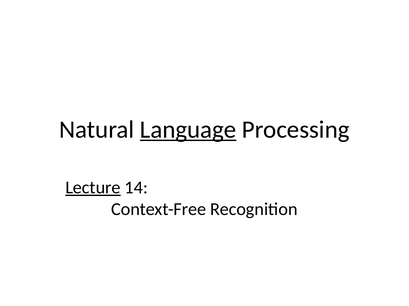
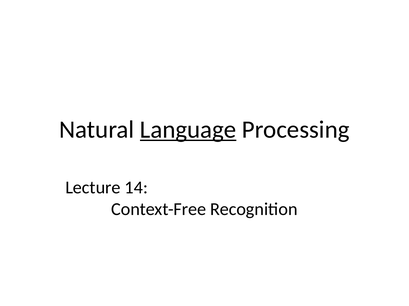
Lecture underline: present -> none (93, 188)
